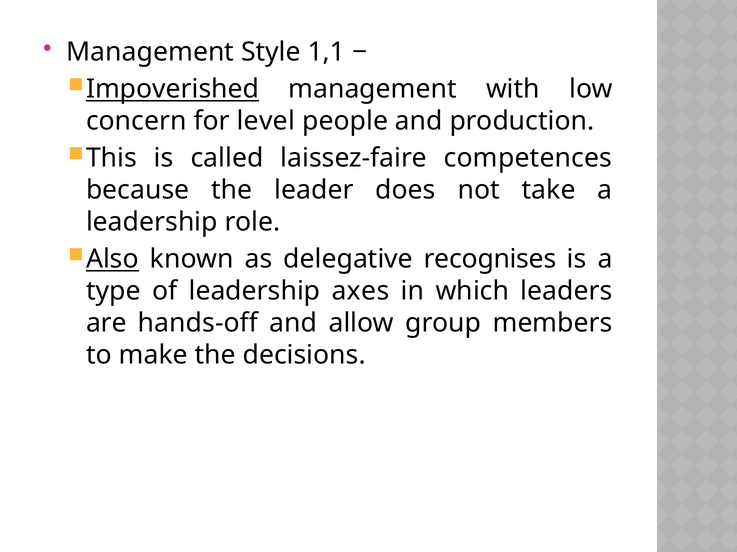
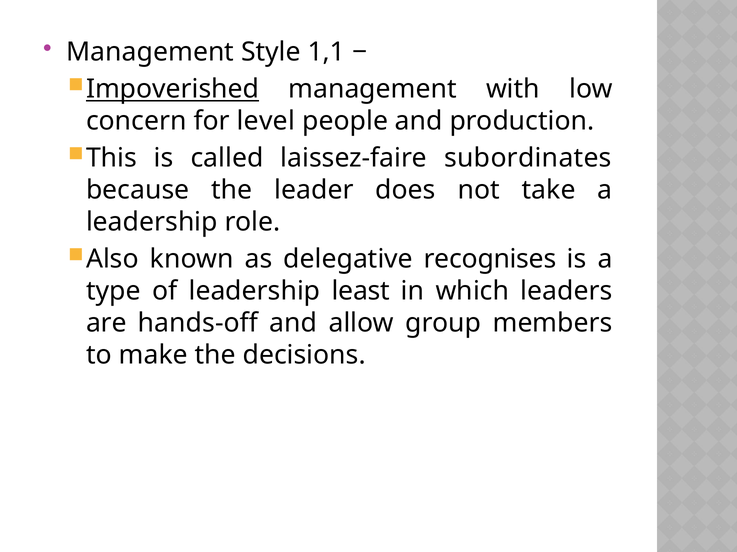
competences: competences -> subordinates (528, 158)
Also underline: present -> none (112, 260)
axes: axes -> least (361, 292)
